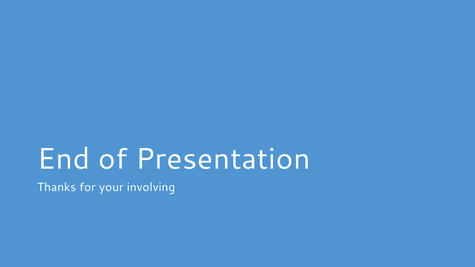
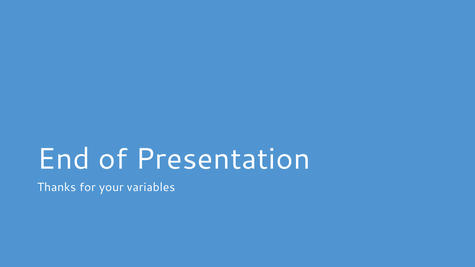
involving: involving -> variables (151, 188)
